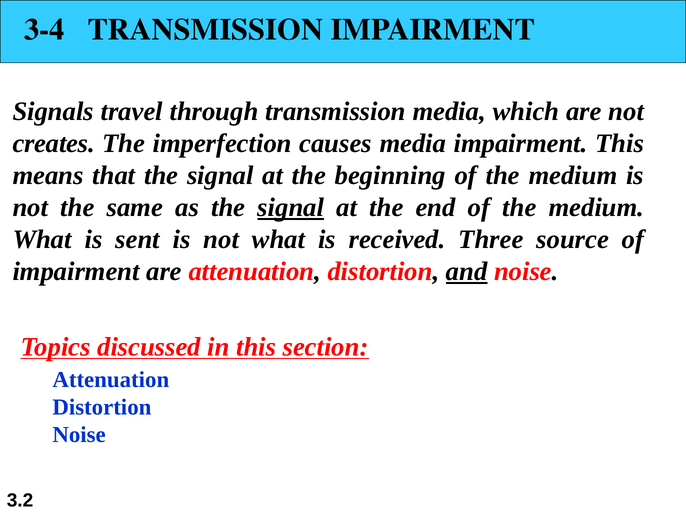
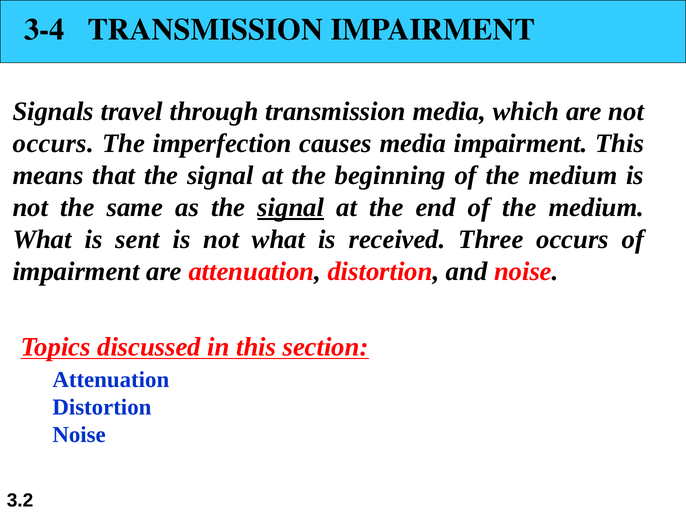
creates: creates -> occurs (53, 144)
Three source: source -> occurs (573, 240)
and underline: present -> none (467, 272)
